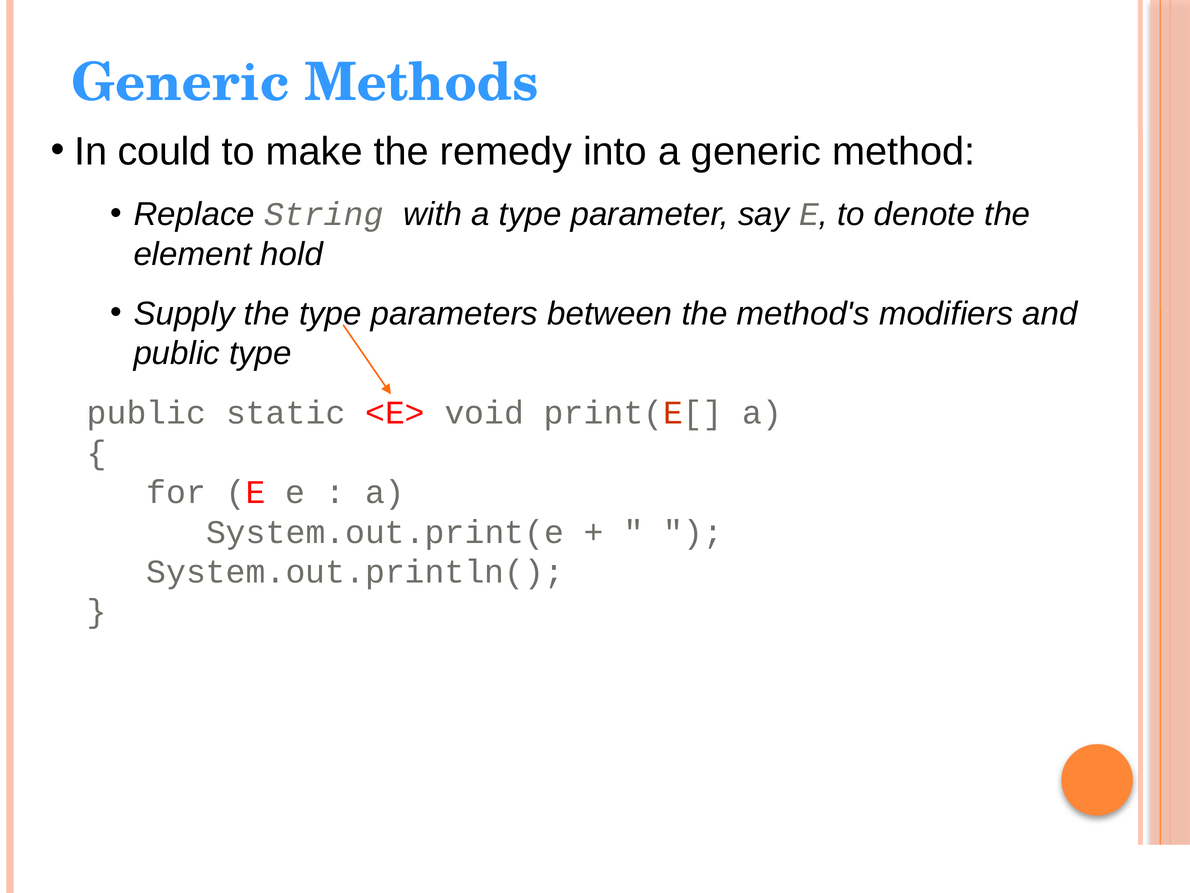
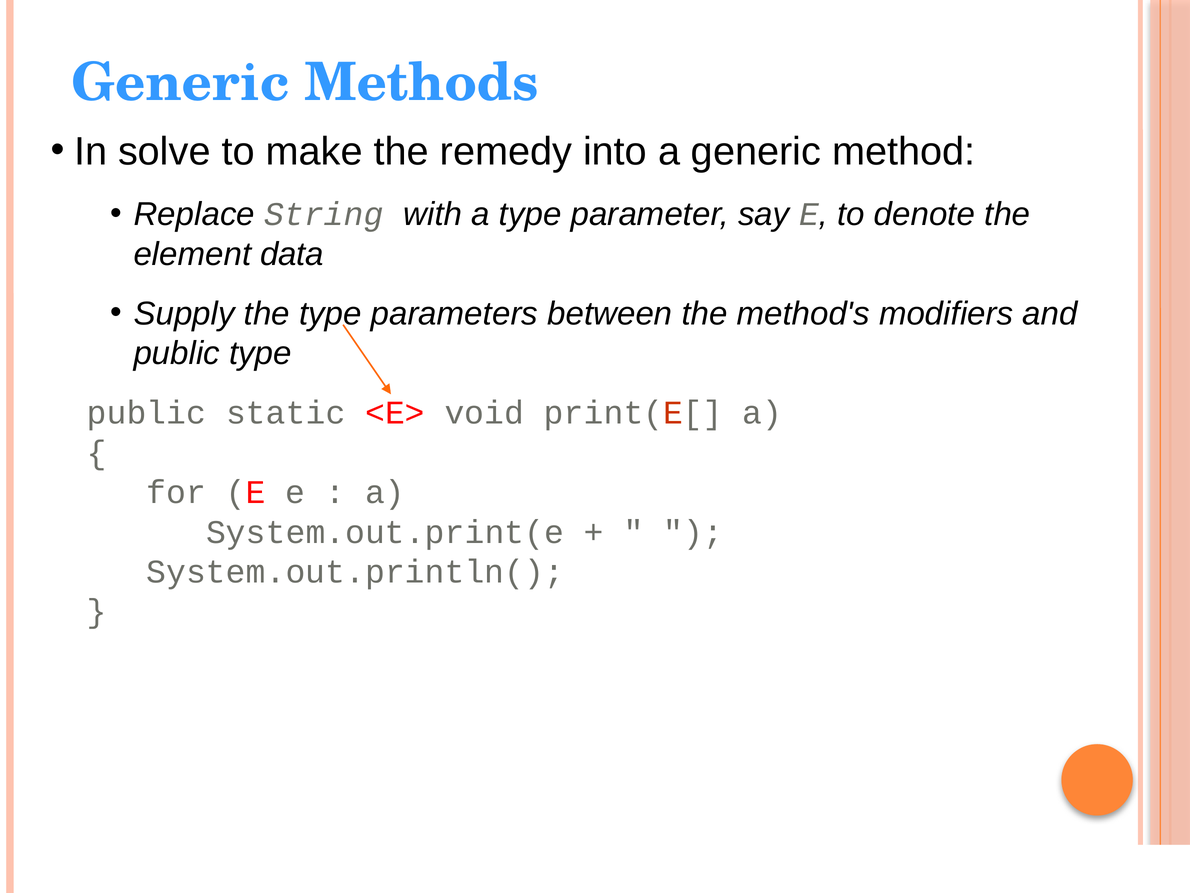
could: could -> solve (164, 151)
hold: hold -> data (292, 254)
